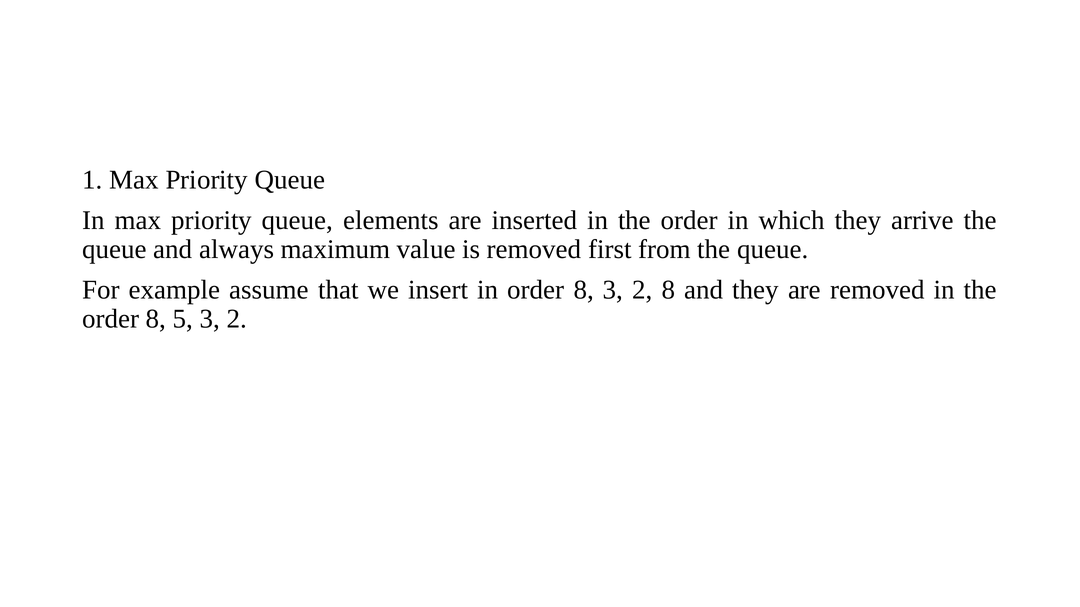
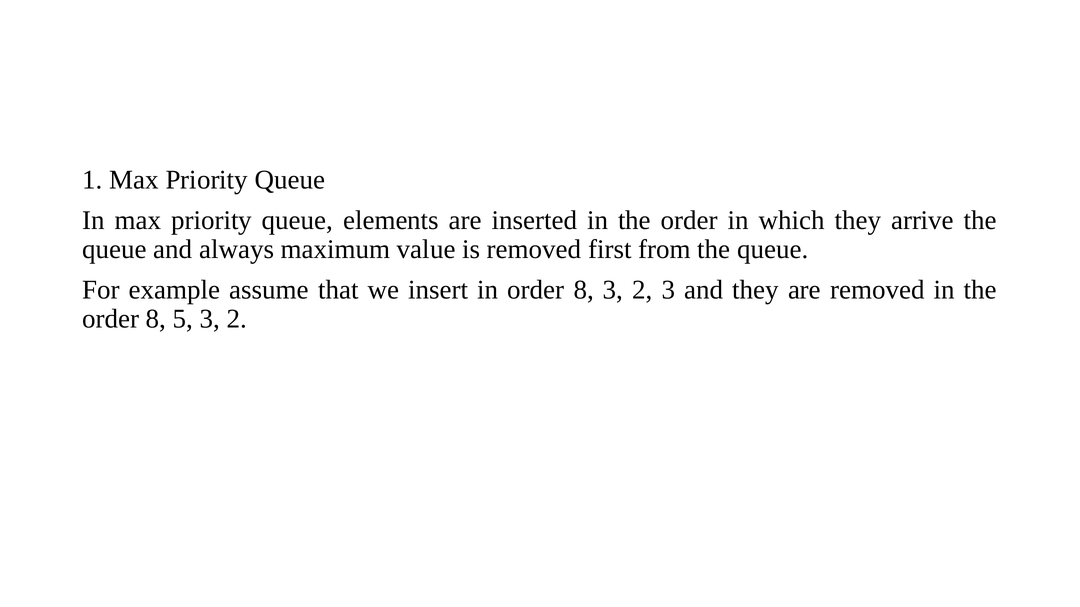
2 8: 8 -> 3 (668, 290)
